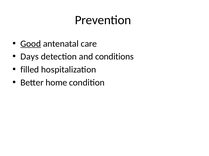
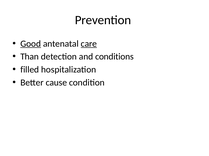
care underline: none -> present (89, 44)
Days: Days -> Than (30, 57)
home: home -> cause (56, 83)
